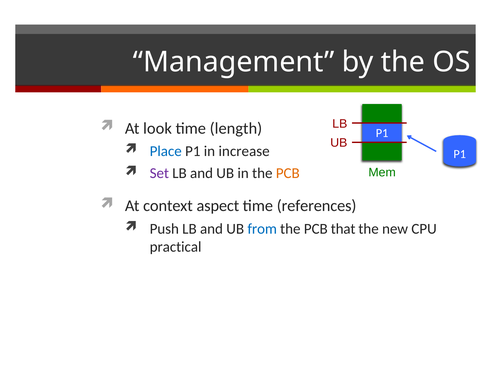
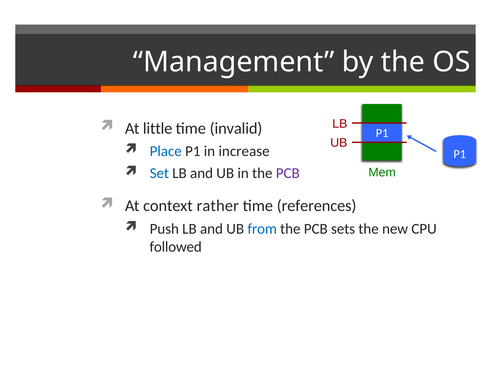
look: look -> little (158, 128)
length: length -> invalid (236, 128)
Set colour: purple -> blue (159, 173)
PCB colour: orange -> purple (288, 173)
aspect: aspect -> rather (218, 205)
that: that -> sets (343, 228)
practical: practical -> followed (176, 246)
